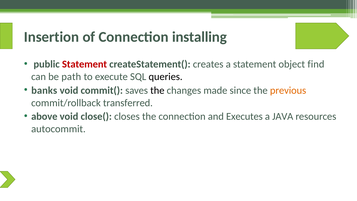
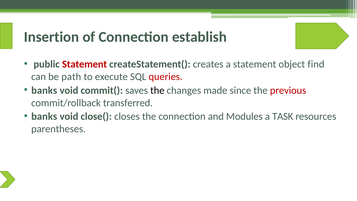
installing: installing -> establish (199, 37)
queries colour: black -> red (166, 77)
previous colour: orange -> red (288, 90)
above: above -> banks (44, 116)
Executes: Executes -> Modules (244, 116)
JAVA: JAVA -> TASK (283, 116)
autocommit: autocommit -> parentheses (58, 129)
